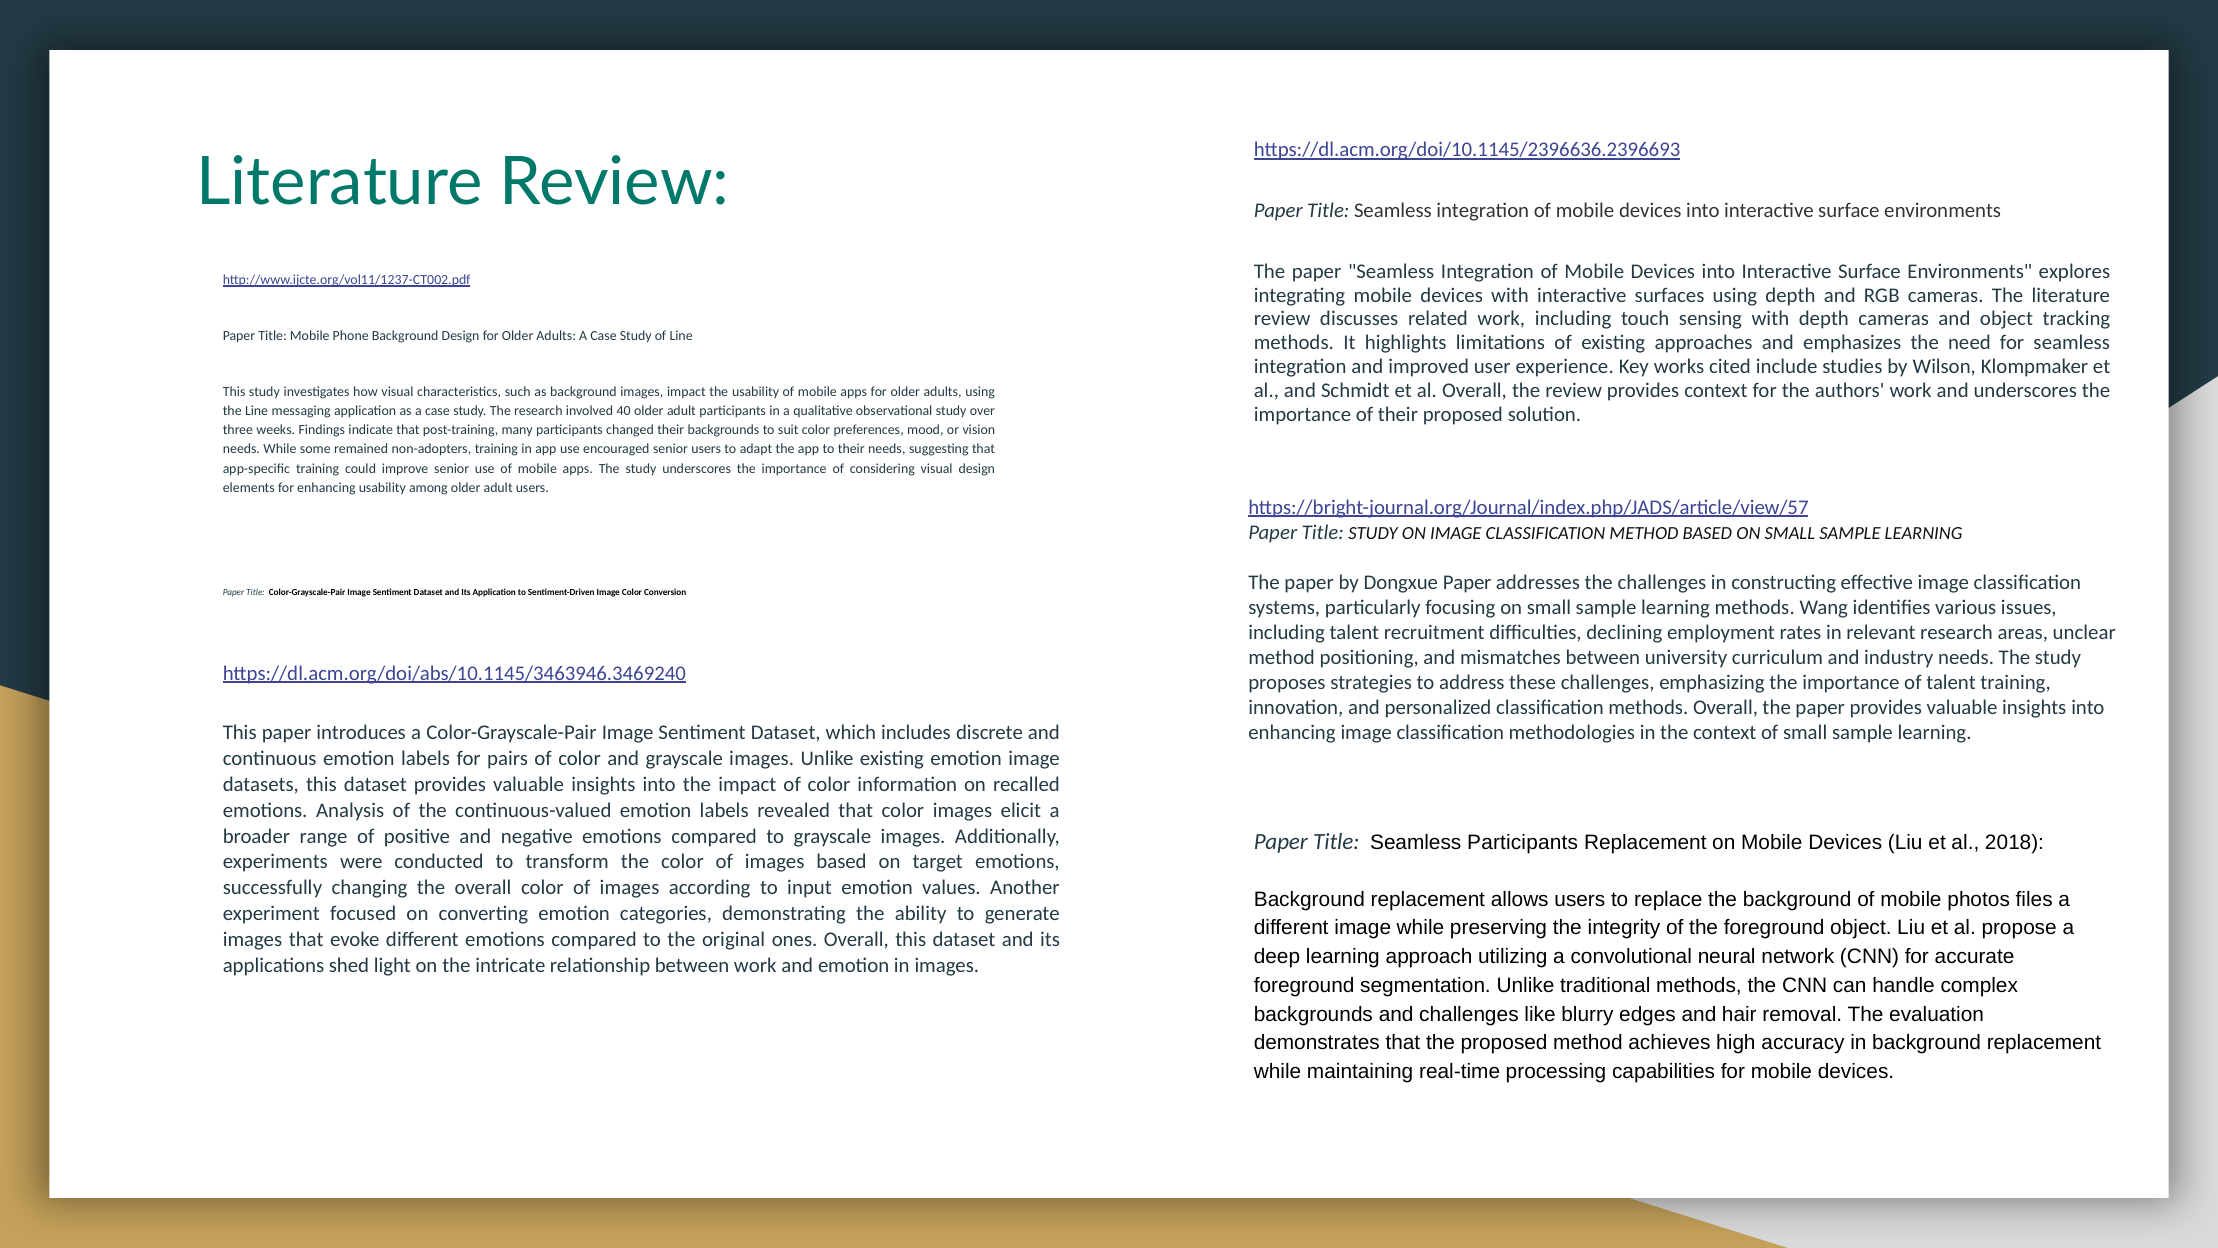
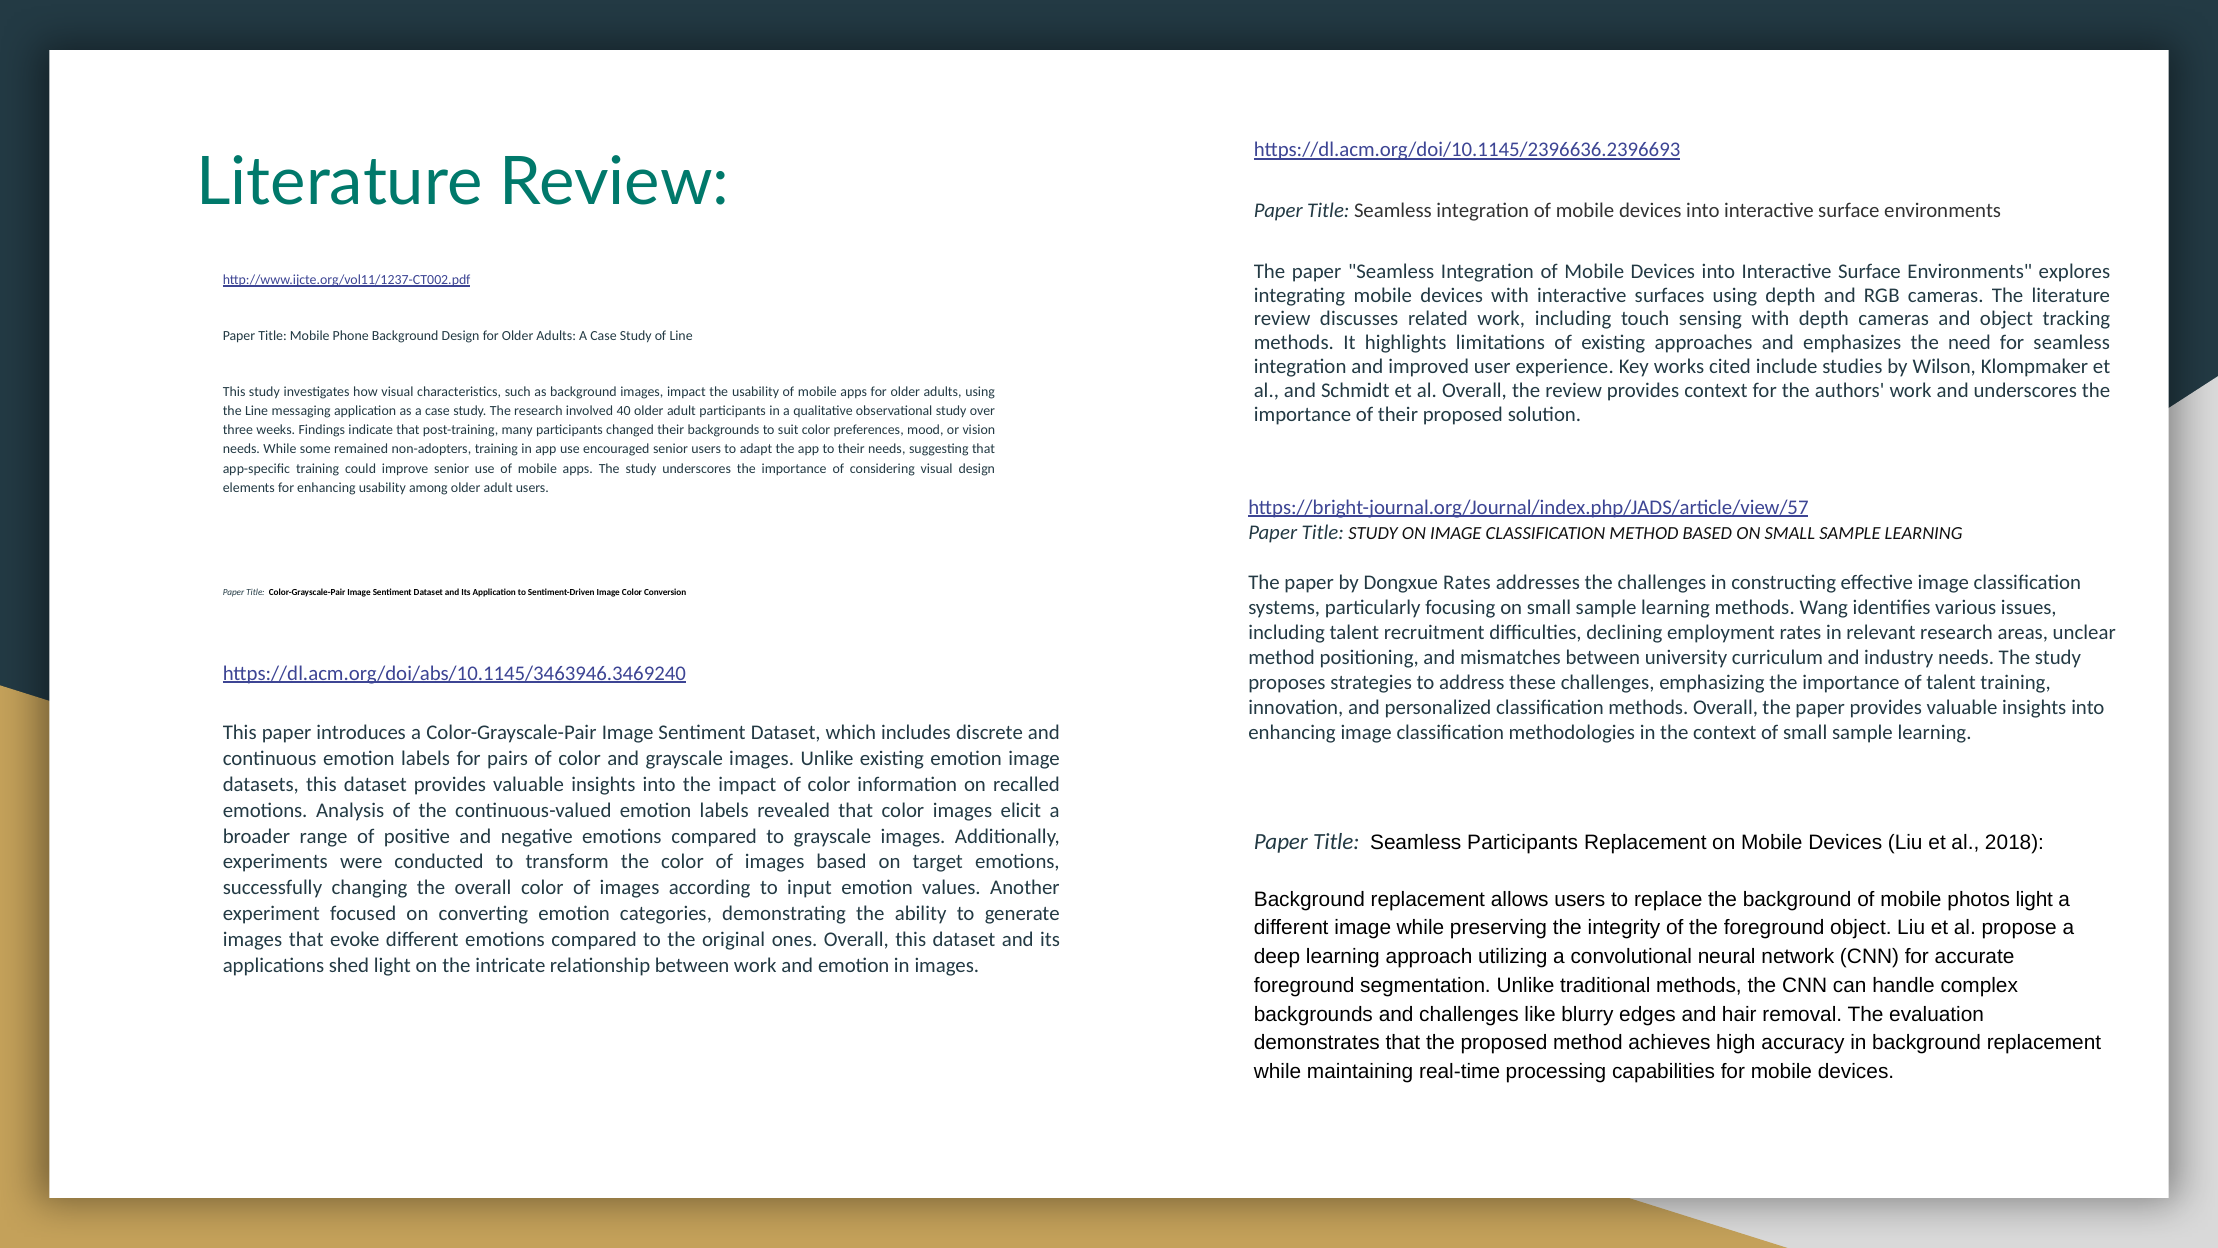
Dongxue Paper: Paper -> Rates (1467, 583)
photos files: files -> light (2034, 899)
